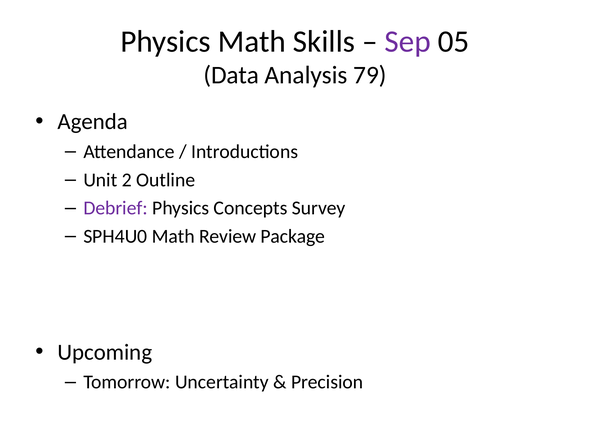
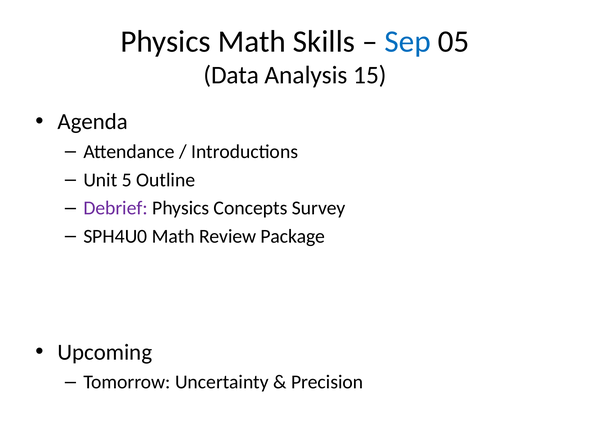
Sep colour: purple -> blue (408, 42)
79: 79 -> 15 (370, 75)
2: 2 -> 5 (127, 180)
